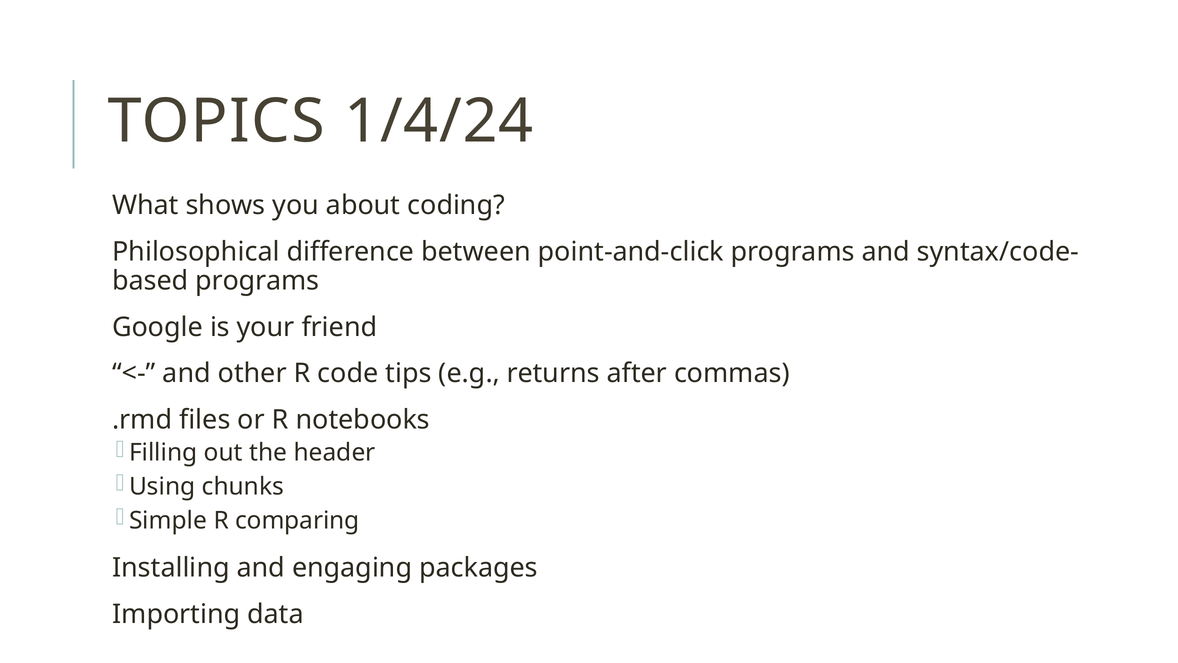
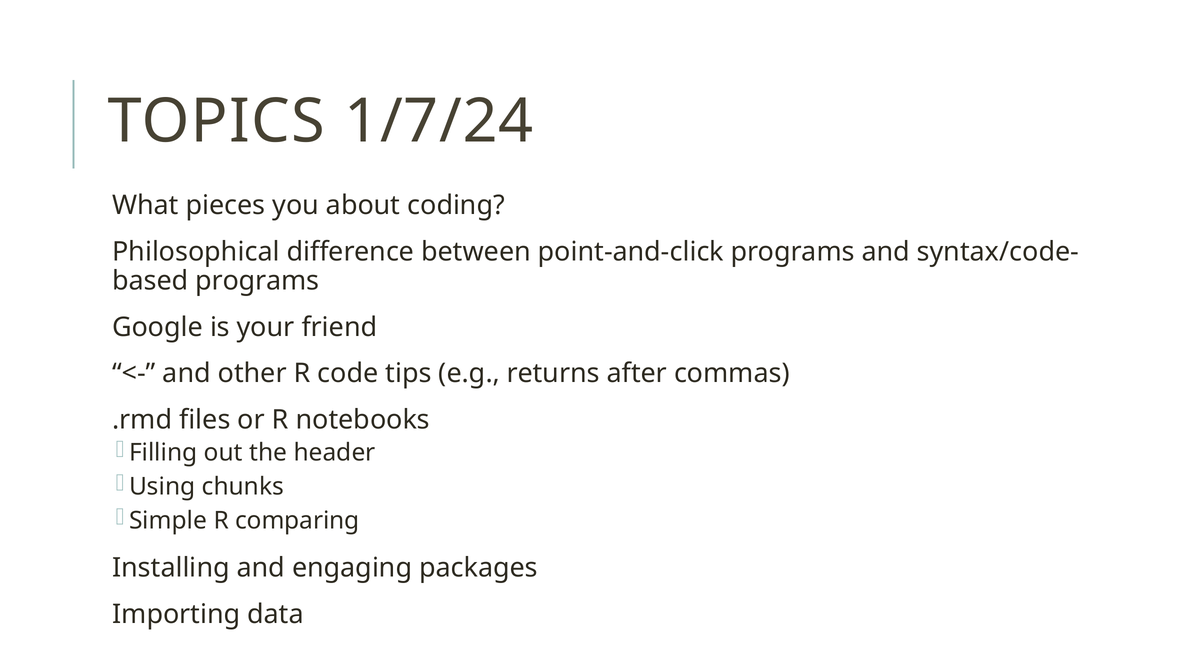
1/4/24: 1/4/24 -> 1/7/24 (439, 121)
shows: shows -> pieces (225, 205)
